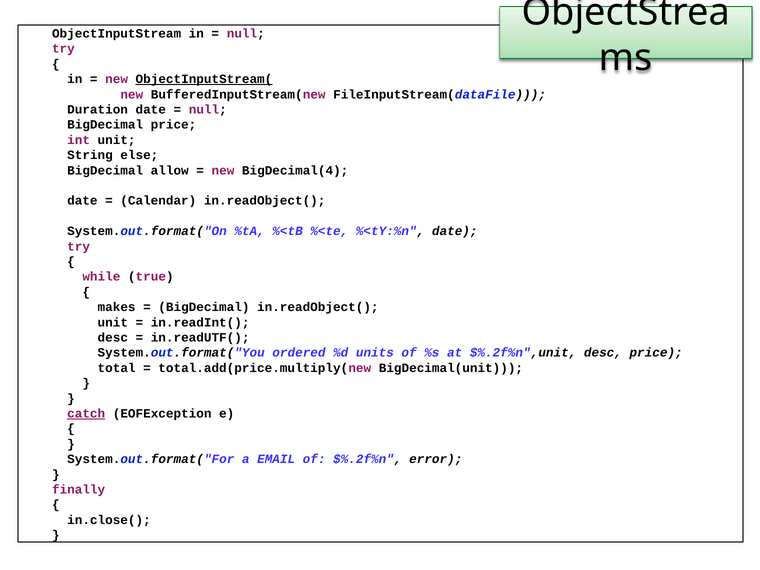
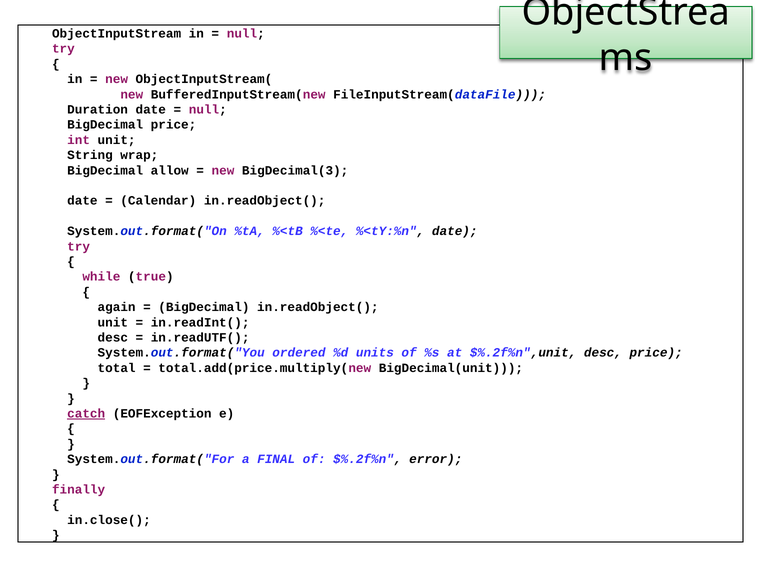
ObjectInputStream( underline: present -> none (204, 79)
else: else -> wrap (139, 155)
BigDecimal(4: BigDecimal(4 -> BigDecimal(3 (295, 170)
makes: makes -> again (117, 307)
EMAIL: EMAIL -> FINAL (276, 459)
